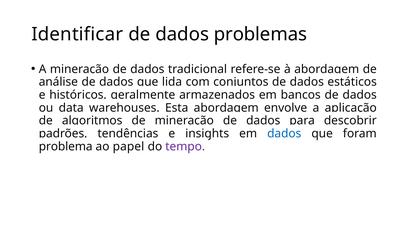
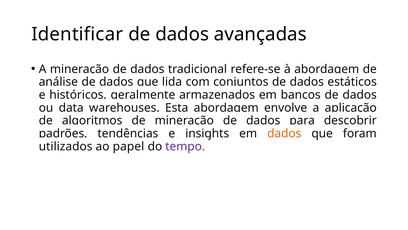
problemas: problemas -> avançadas (260, 34)
dados colour: blue -> orange (284, 133)
problema: problema -> utilizados (66, 146)
